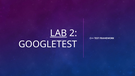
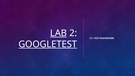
GOOGLETEST underline: none -> present (48, 44)
